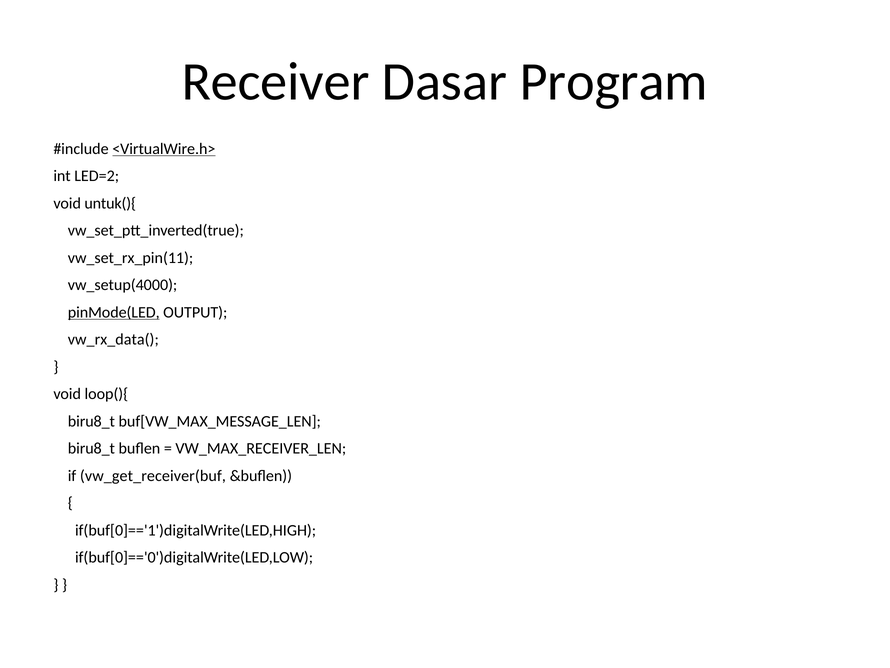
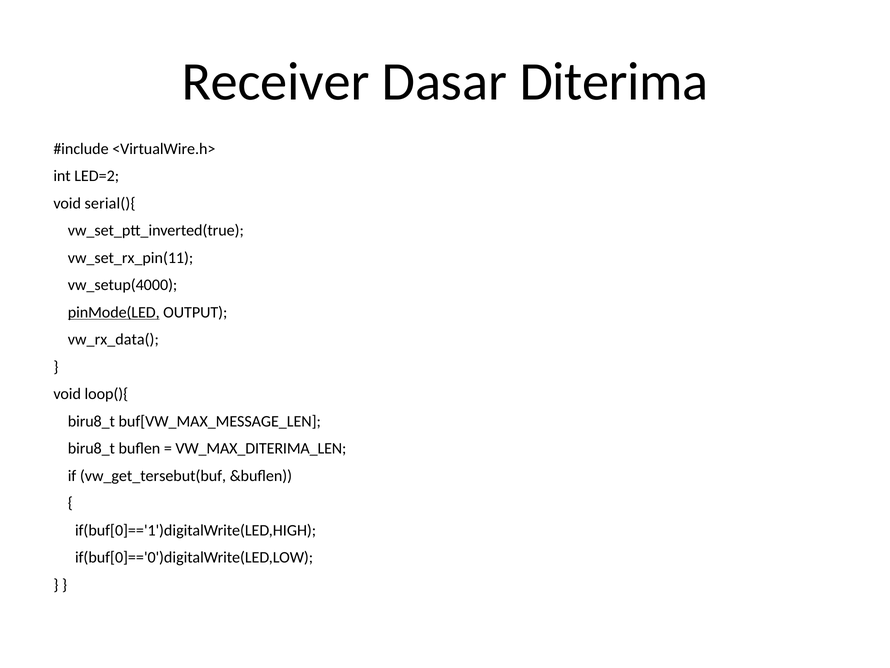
Program: Program -> Diterima (614, 82)
<VirtualWire.h> underline: present -> none (164, 149)
untuk(){: untuk(){ -> serial(){ (110, 203)
VW_MAX_RECEIVER_LEN: VW_MAX_RECEIVER_LEN -> VW_MAX_DITERIMA_LEN (261, 448)
vw_get_receiver(buf: vw_get_receiver(buf -> vw_get_tersebut(buf (153, 475)
